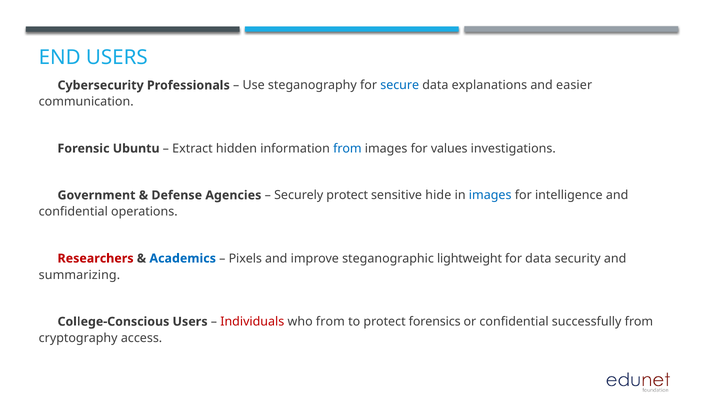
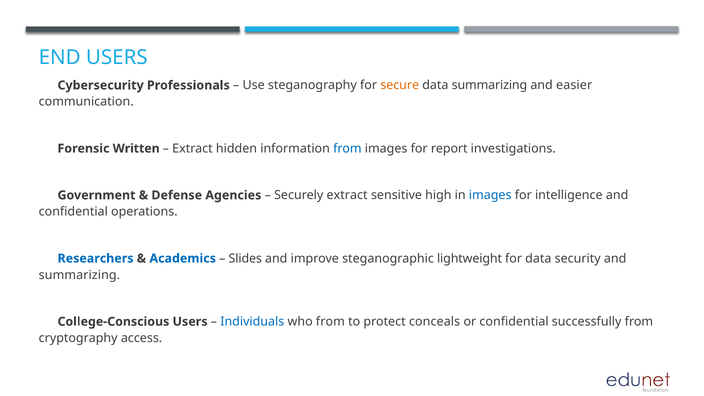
secure colour: blue -> orange (400, 85)
data explanations: explanations -> summarizing (489, 85)
Ubuntu: Ubuntu -> Written (136, 149)
values: values -> report (449, 149)
Securely protect: protect -> extract (347, 195)
hide: hide -> high (438, 195)
Researchers colour: red -> blue (96, 258)
Pixels: Pixels -> Slides (245, 258)
Individuals colour: red -> blue (252, 322)
forensics: forensics -> conceals (435, 322)
